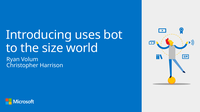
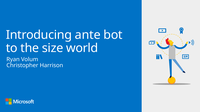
uses: uses -> ante (88, 35)
